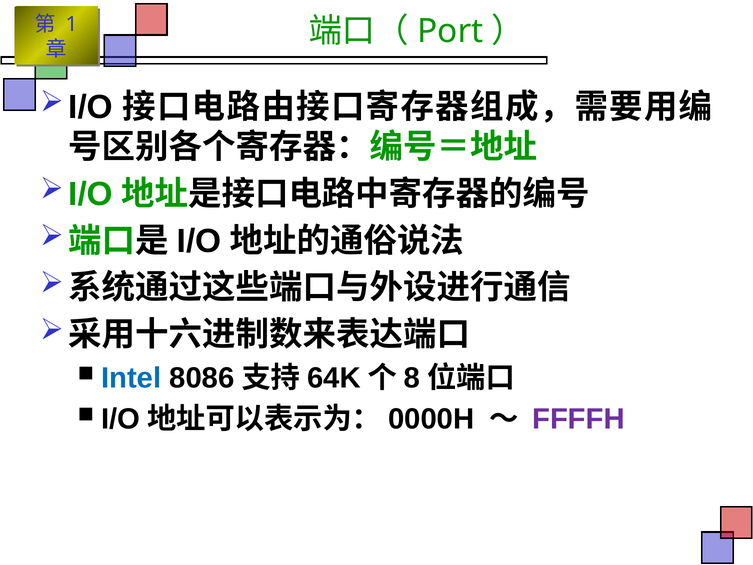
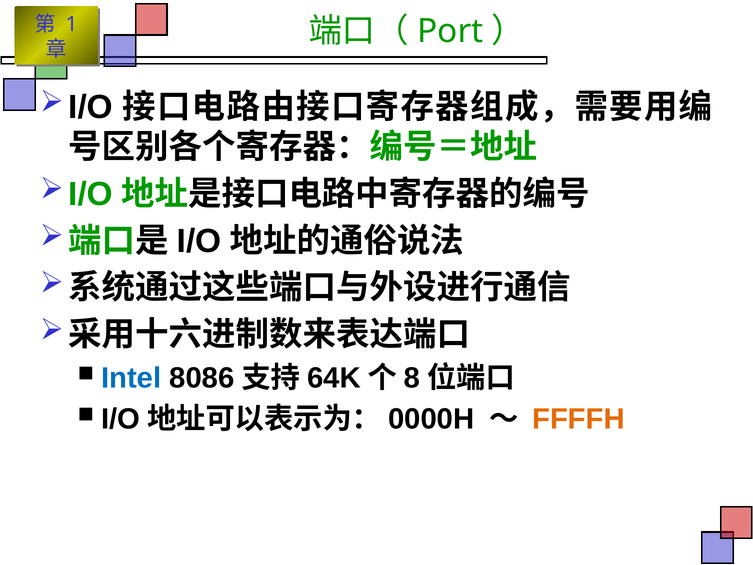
FFFFH colour: purple -> orange (578, 419)
